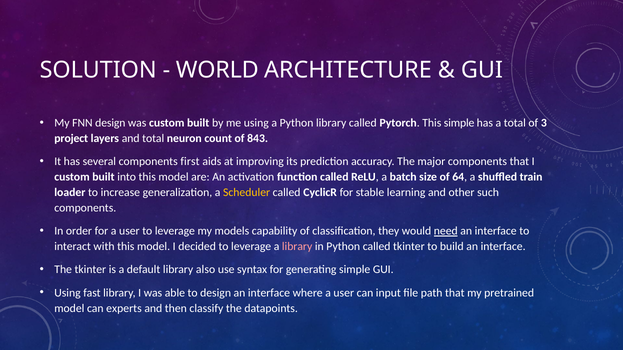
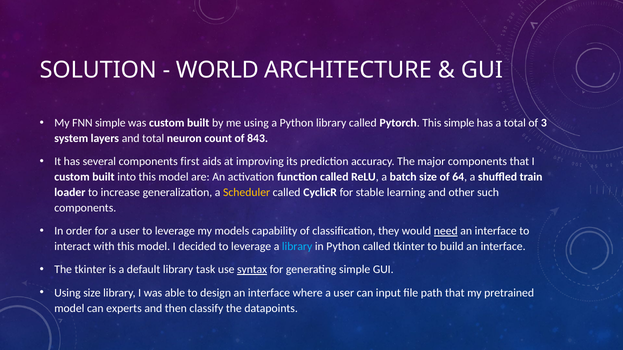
FNN design: design -> simple (110, 123)
project: project -> system (71, 139)
library colour: pink -> light blue (297, 247)
also: also -> task (206, 270)
syntax underline: none -> present (252, 270)
Using fast: fast -> size (92, 293)
